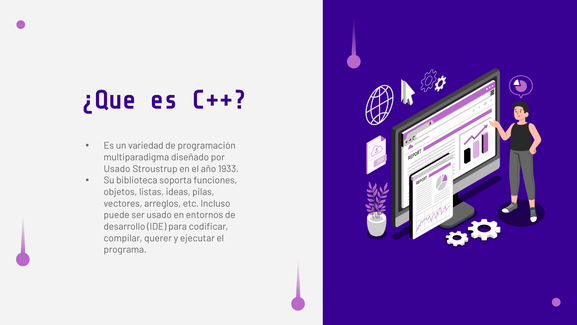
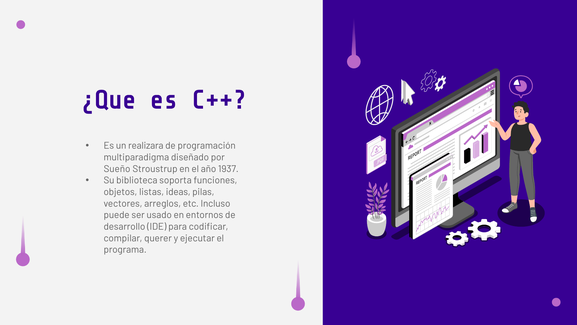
variedad: variedad -> realizara (146, 146)
Usado: Usado -> Sueño (117, 169)
1933: 1933 -> 1937 (228, 169)
